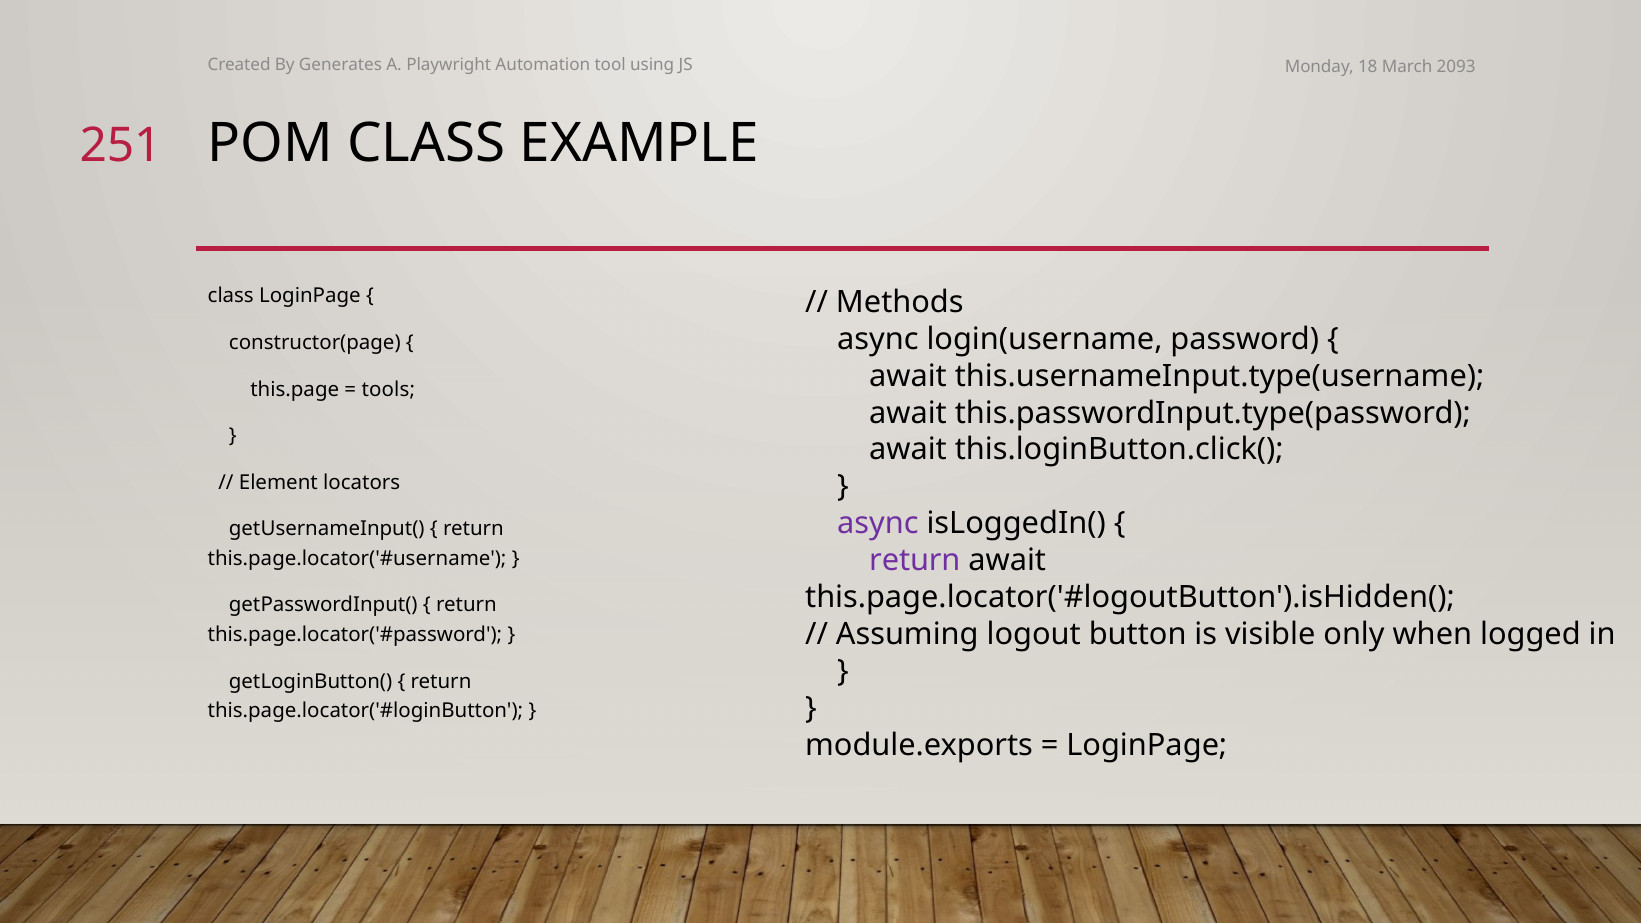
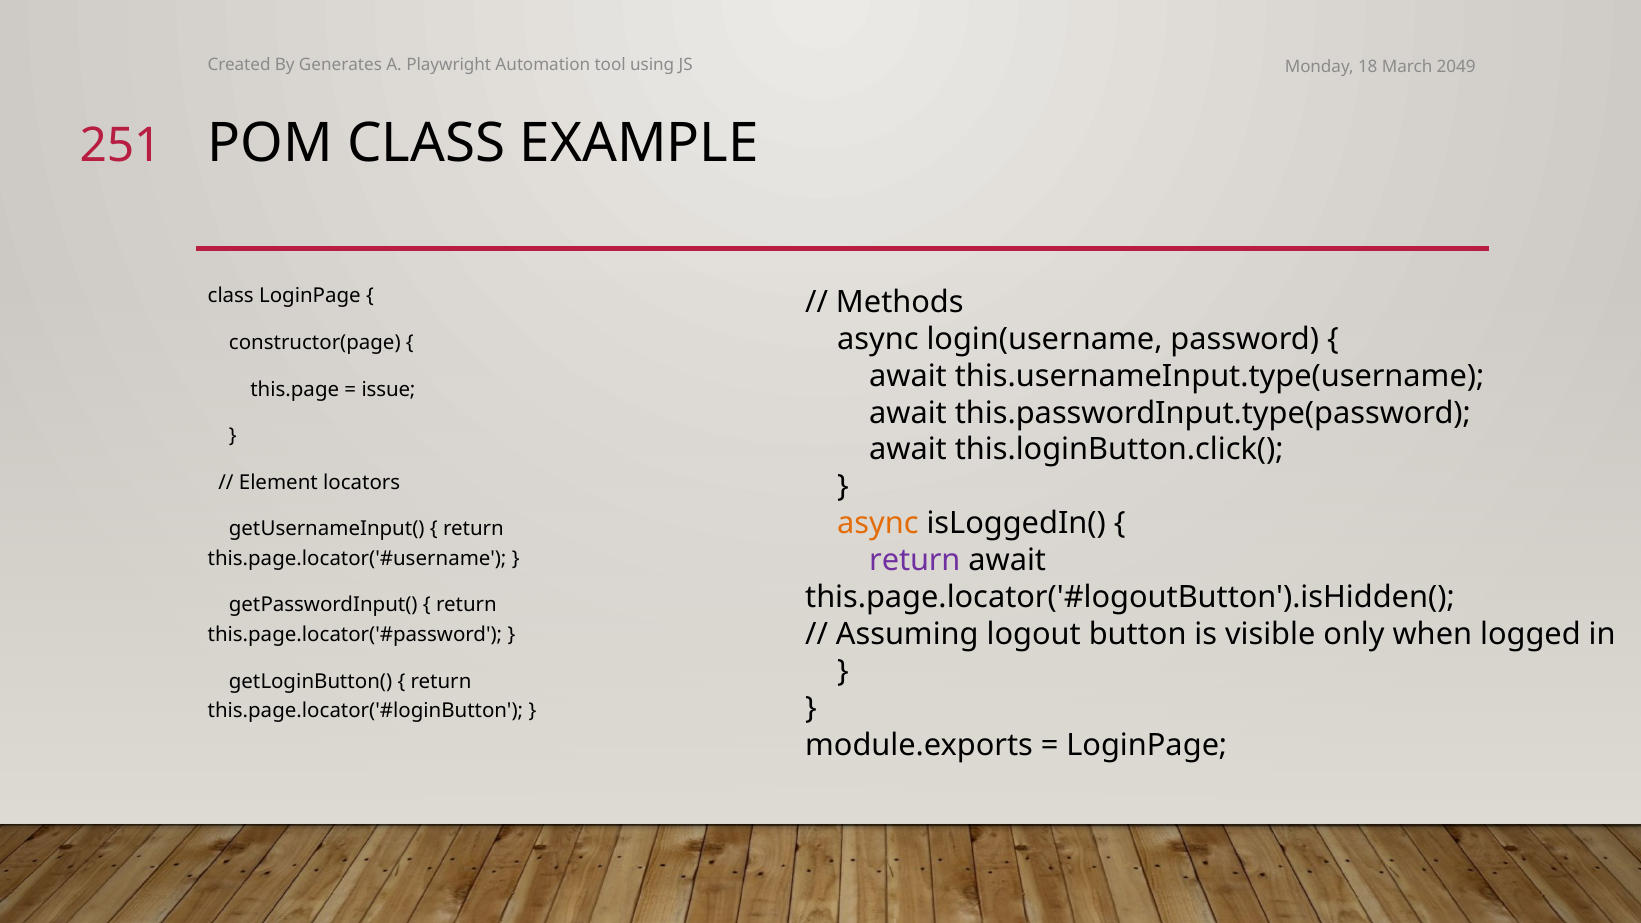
2093: 2093 -> 2049 (1456, 66)
tools: tools -> issue (388, 389)
async colour: purple -> orange (878, 524)
